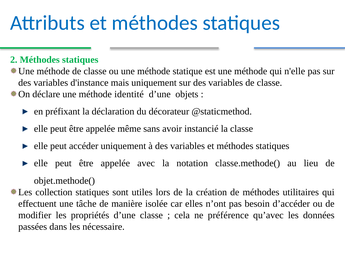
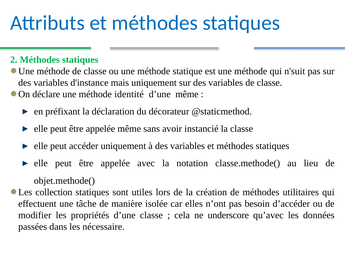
n'elle: n'elle -> n'suit (295, 71)
d’une objets: objets -> même (187, 94)
préférence: préférence -> underscore (228, 215)
